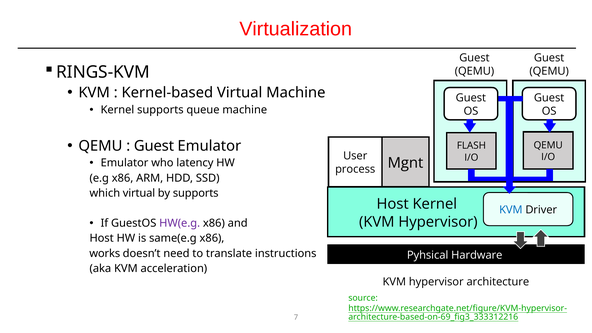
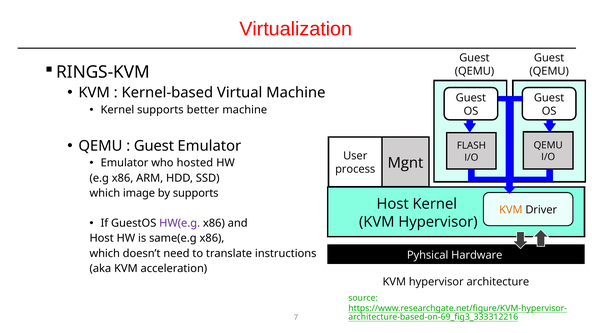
queue: queue -> better (203, 110)
latency: latency -> hosted (195, 163)
which virtual: virtual -> image (139, 193)
KVM colour: blue -> orange (511, 210)
works: works -> which (105, 253)
